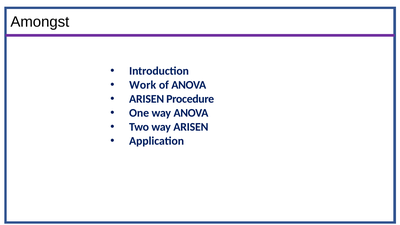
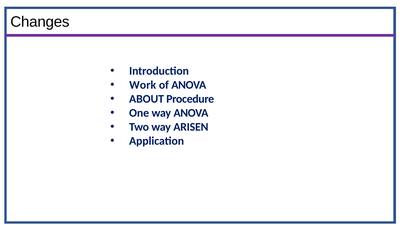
Amongst: Amongst -> Changes (40, 22)
ARISEN: ARISEN -> ABOUT (147, 99)
